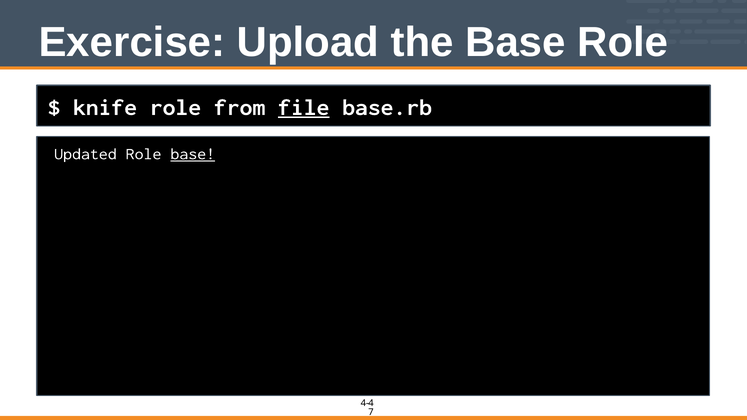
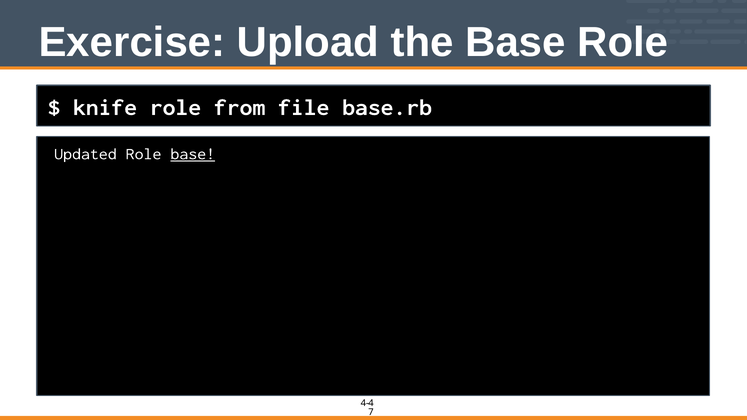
file underline: present -> none (304, 107)
